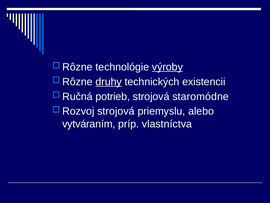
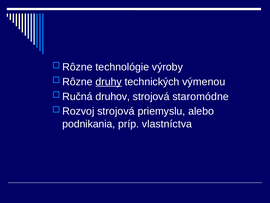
výroby underline: present -> none (167, 67)
existencii: existencii -> výmenou (204, 82)
potrieb: potrieb -> druhov (113, 96)
vytváraním: vytváraním -> podnikania (89, 124)
